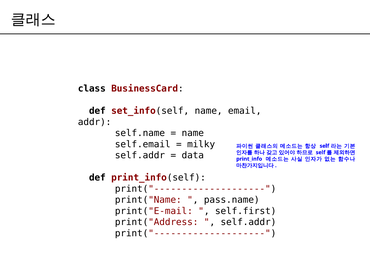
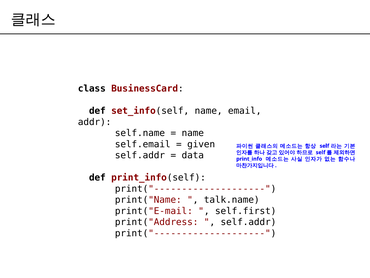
milky: milky -> given (201, 144)
pass.name: pass.name -> talk.name (232, 199)
